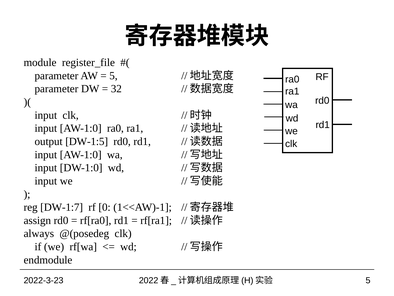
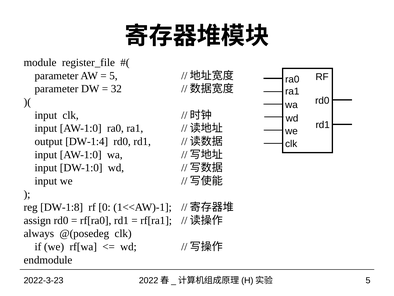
DW-1:5: DW-1:5 -> DW-1:4 (87, 141)
DW-1:7: DW-1:7 -> DW-1:8 (62, 207)
